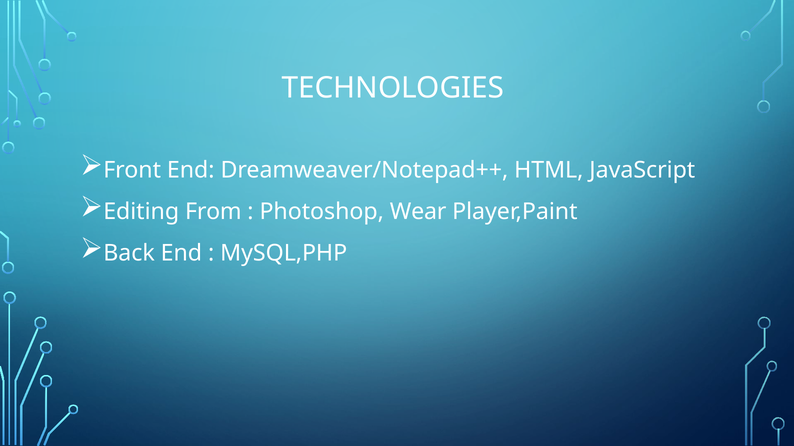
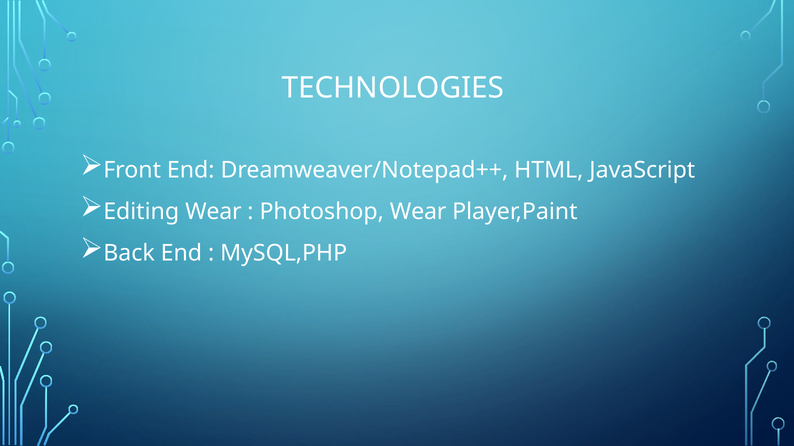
Editing From: From -> Wear (213, 212)
